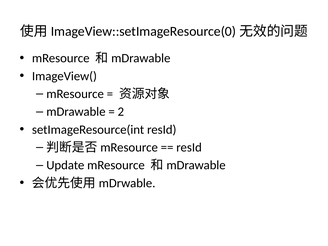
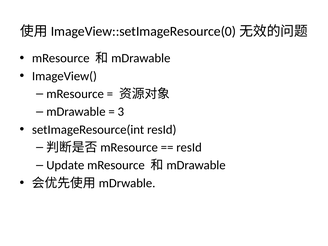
2: 2 -> 3 (121, 112)
